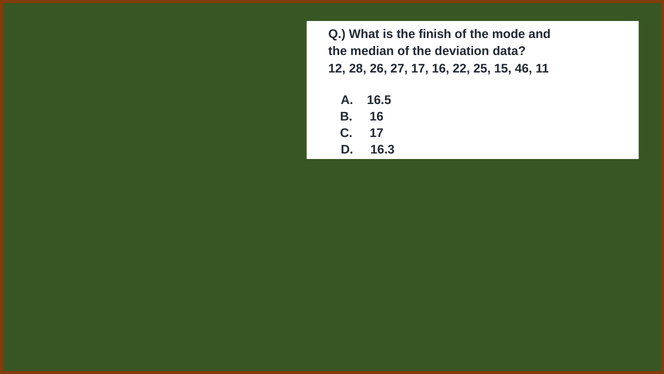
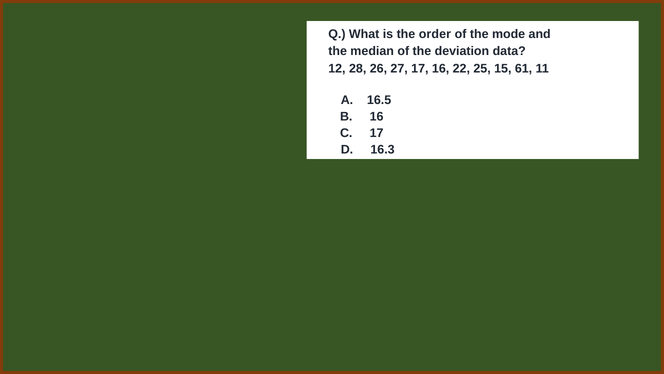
finish: finish -> order (435, 34)
46: 46 -> 61 (524, 68)
